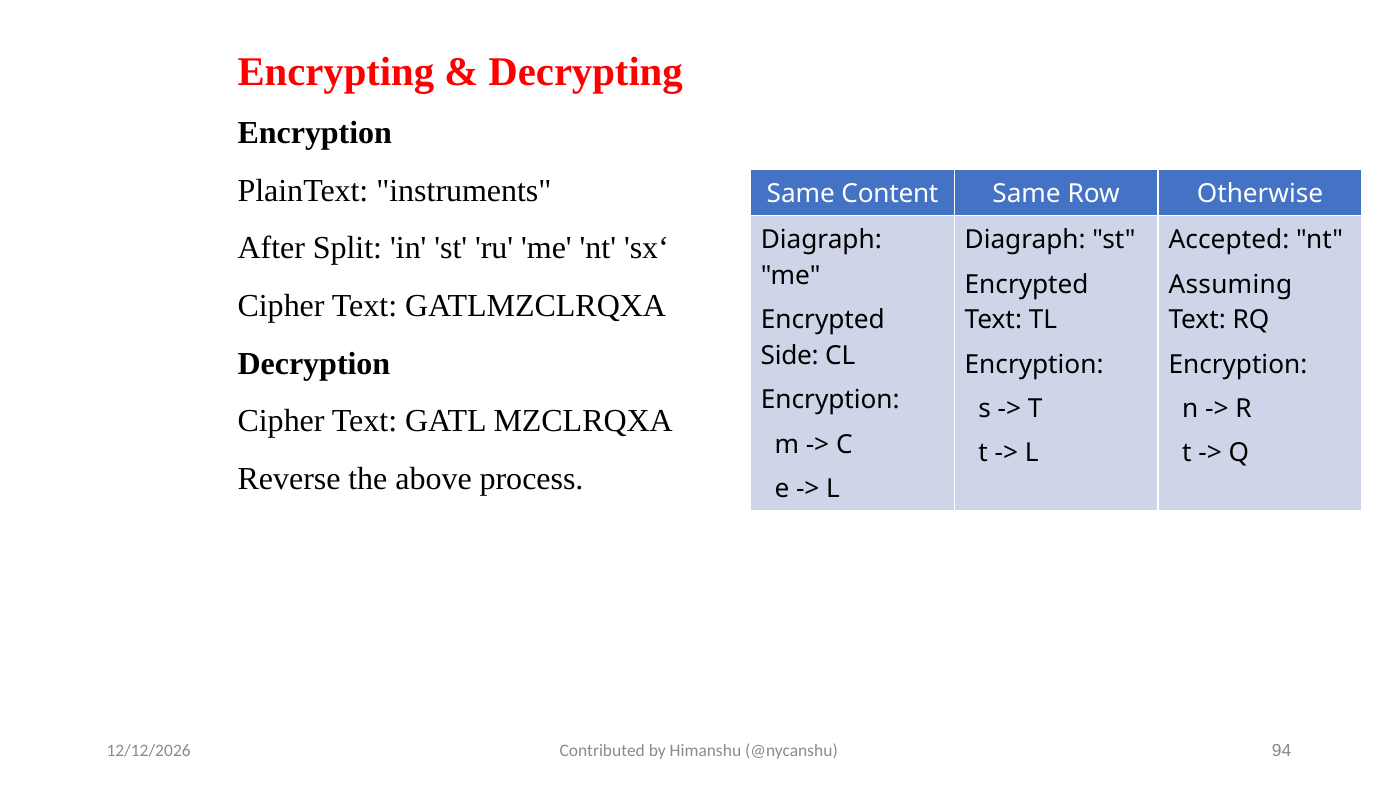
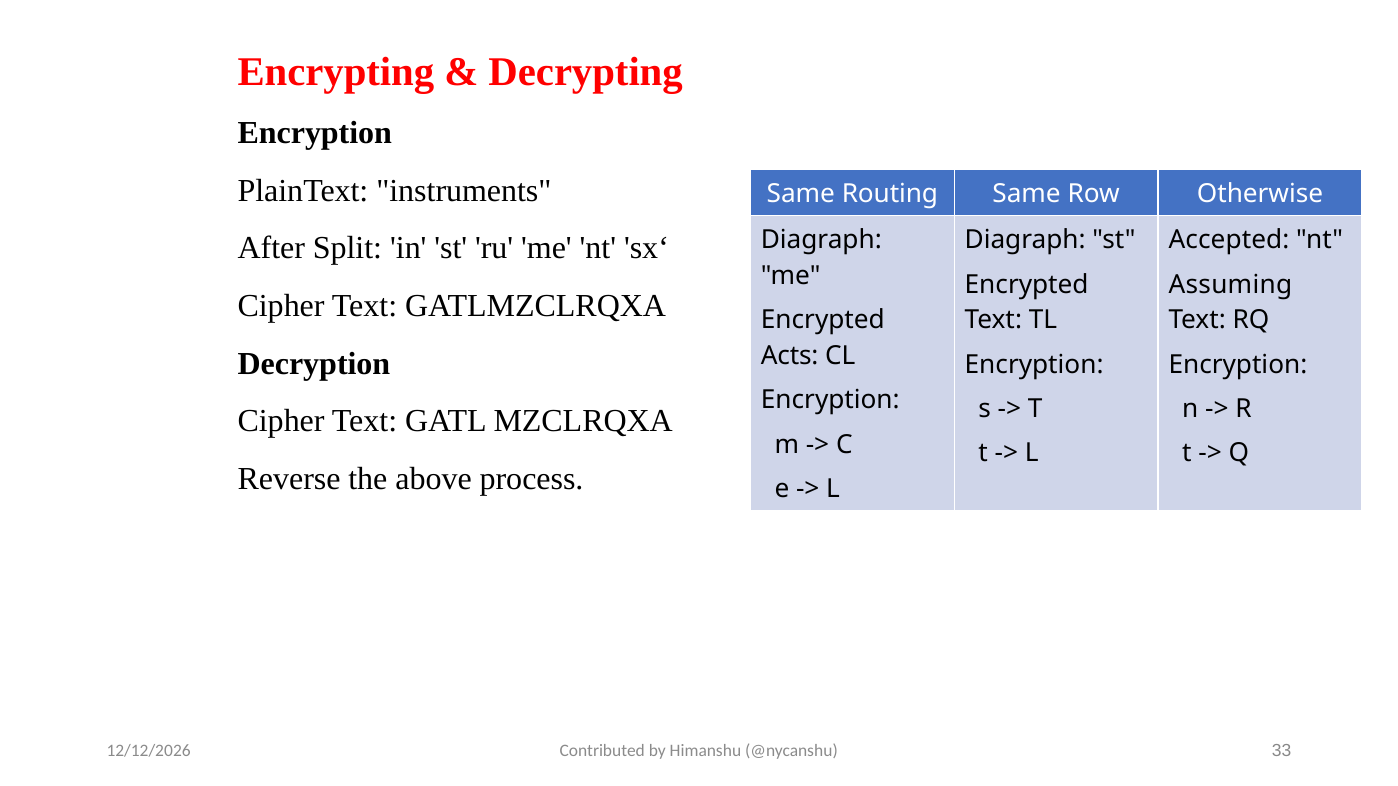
Content: Content -> Routing (890, 194)
Side: Side -> Acts (790, 356)
94: 94 -> 33 (1282, 751)
